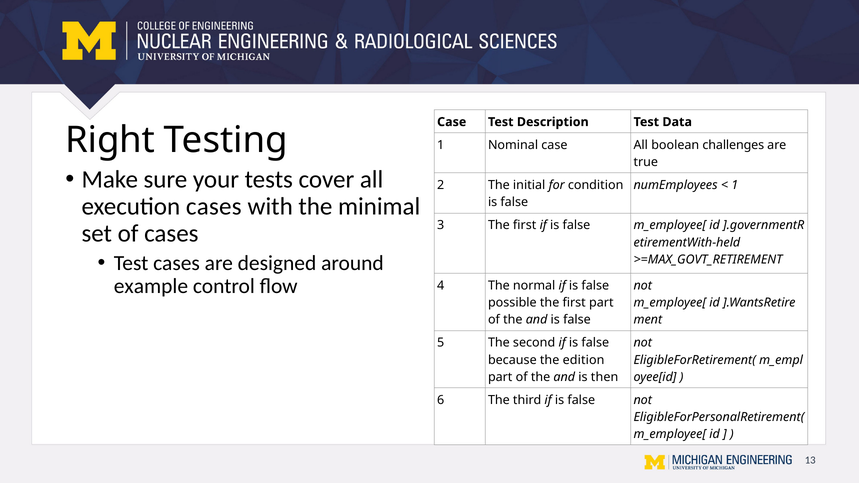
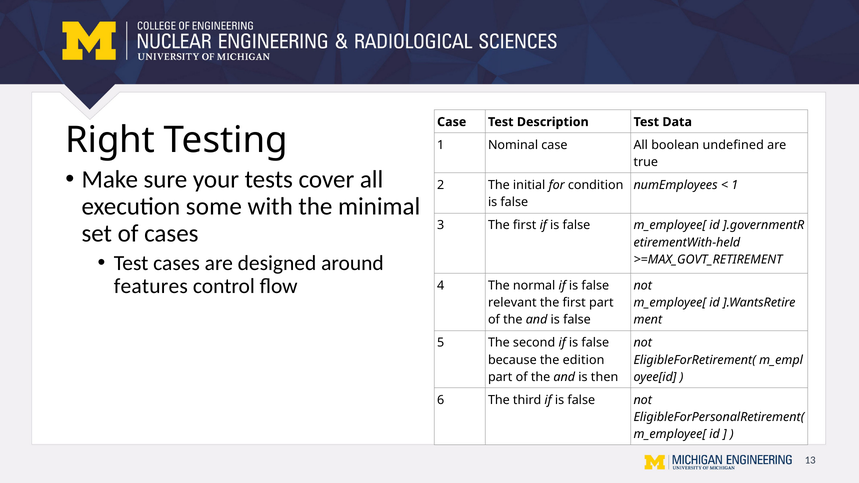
challenges: challenges -> undefined (733, 145)
execution cases: cases -> some (214, 206)
example: example -> features (151, 286)
possible: possible -> relevant (512, 303)
